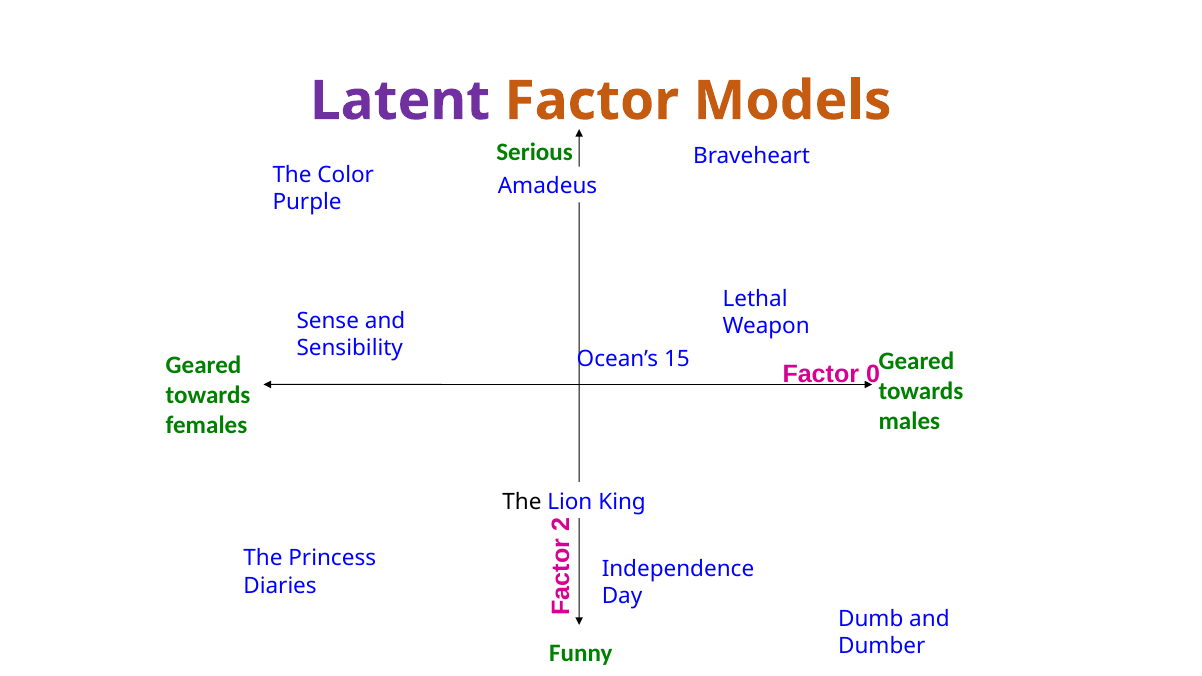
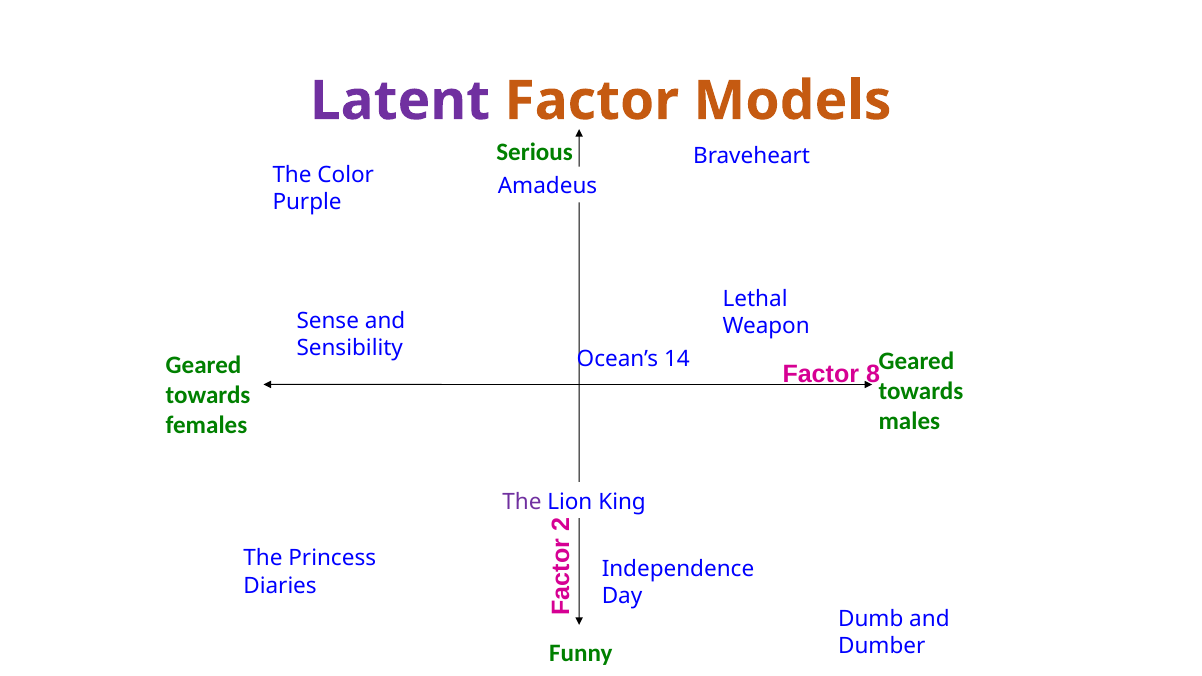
15: 15 -> 14 (677, 359)
0: 0 -> 8 (873, 374)
The colour: black -> purple (522, 502)
